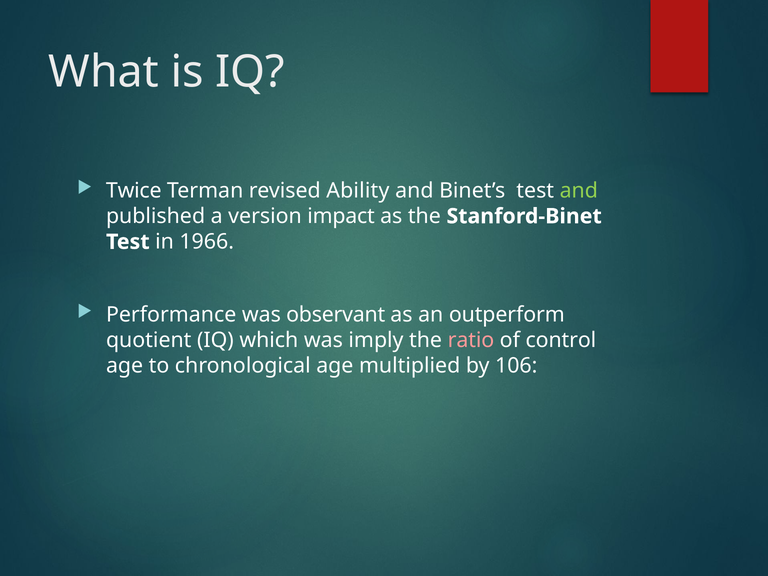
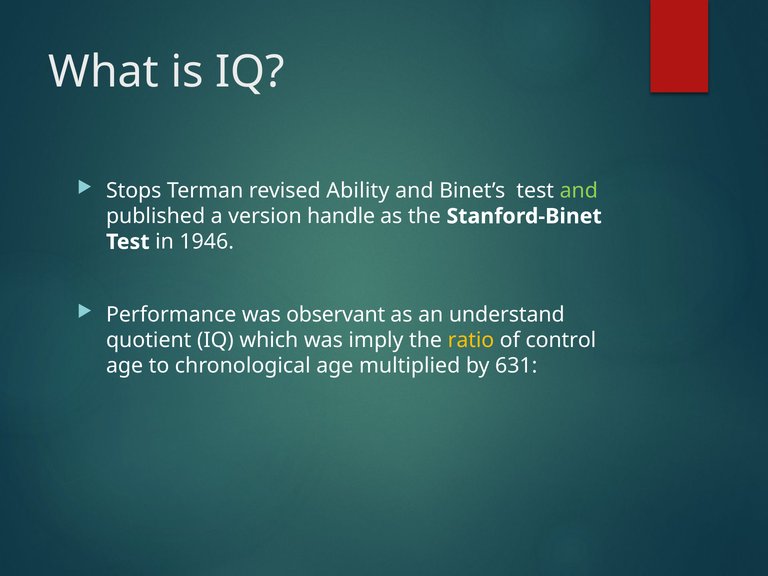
Twice: Twice -> Stops (134, 191)
impact: impact -> handle (341, 216)
1966: 1966 -> 1946 (207, 242)
outperform: outperform -> understand (507, 315)
ratio colour: pink -> yellow (471, 340)
106: 106 -> 631 (516, 366)
